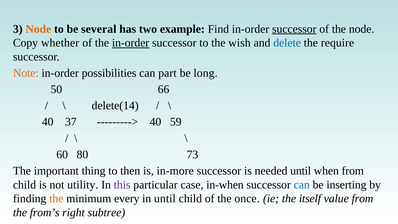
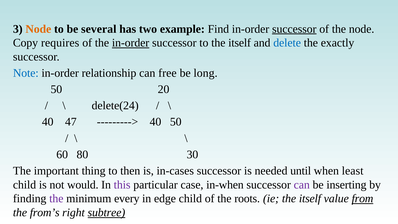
whether: whether -> requires (60, 43)
to the wish: wish -> itself (240, 43)
require: require -> exactly (338, 43)
Note colour: orange -> blue (26, 73)
possibilities: possibilities -> relationship (109, 73)
part: part -> free (167, 73)
66: 66 -> 20 (164, 89)
delete(14: delete(14 -> delete(24 (115, 106)
37: 37 -> 47 (71, 122)
40 59: 59 -> 50 (176, 122)
73: 73 -> 30 (192, 154)
in-more: in-more -> in-cases (175, 171)
when from: from -> least (353, 171)
utility: utility -> would (83, 185)
can colour: blue -> purple (302, 185)
the colour: orange -> purple (56, 199)
in until: until -> edge (165, 199)
once: once -> roots (247, 199)
from underline: none -> present (362, 199)
subtree underline: none -> present (106, 212)
